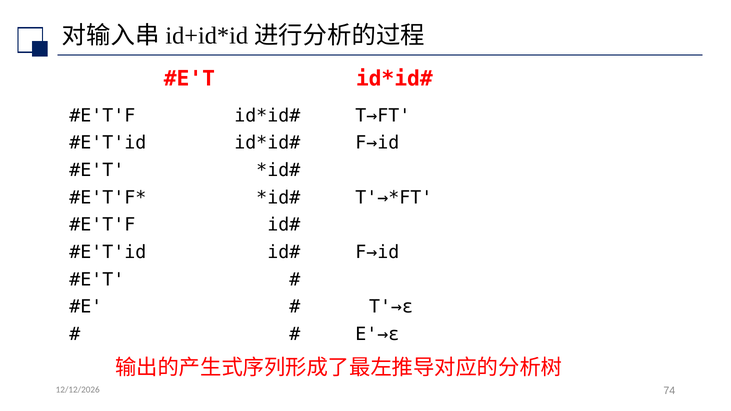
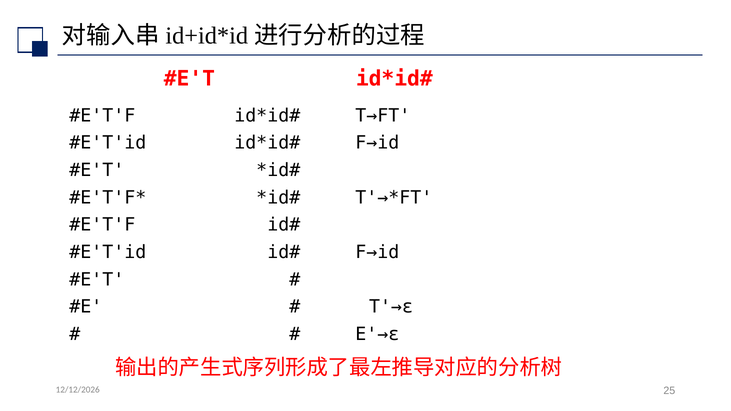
74: 74 -> 25 (669, 391)
